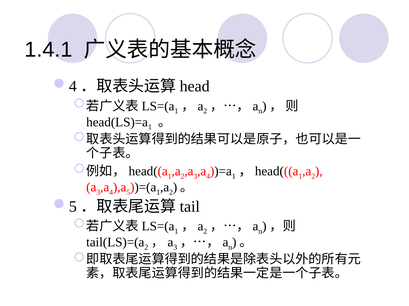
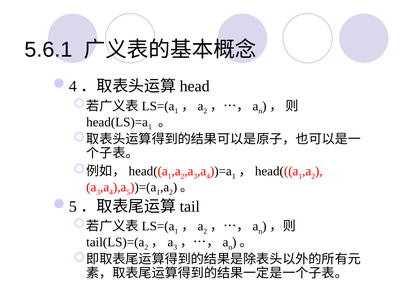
1.4.1: 1.4.1 -> 5.6.1 (49, 50)
